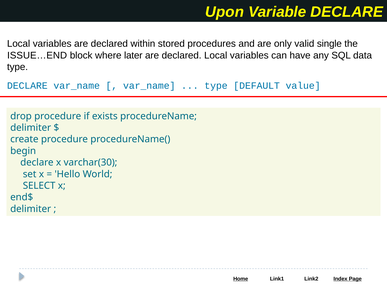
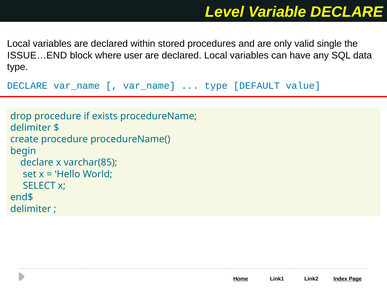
Upon: Upon -> Level (225, 12)
later: later -> user (133, 55)
varchar(30: varchar(30 -> varchar(85 (90, 163)
